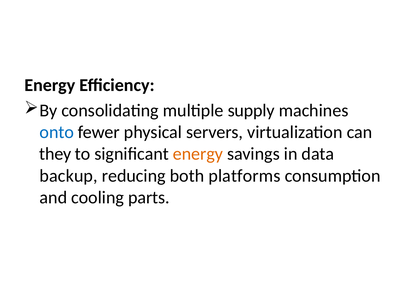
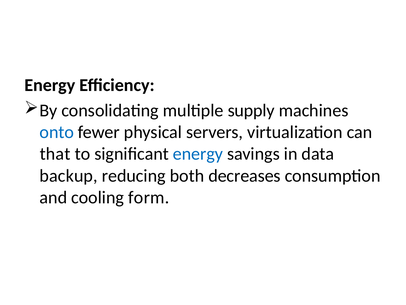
they: they -> that (55, 154)
energy colour: orange -> blue (198, 154)
platforms: platforms -> decreases (245, 175)
parts: parts -> form (149, 197)
